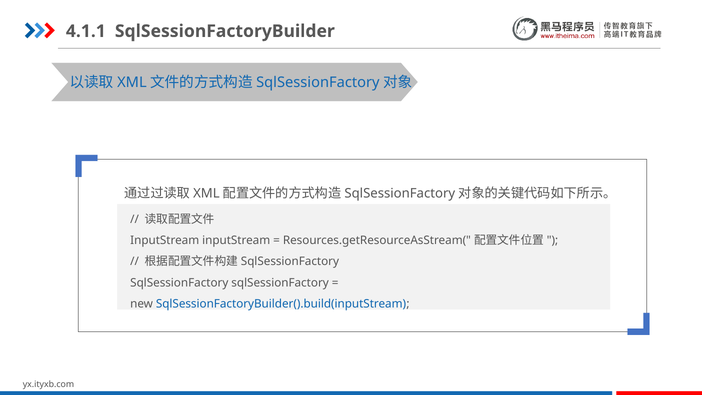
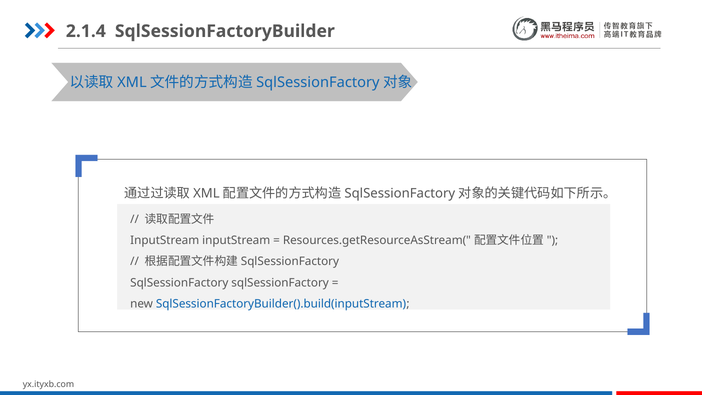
4.1.1: 4.1.1 -> 2.1.4 (86, 31)
